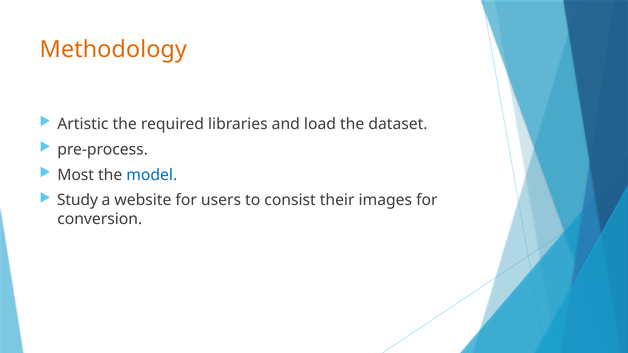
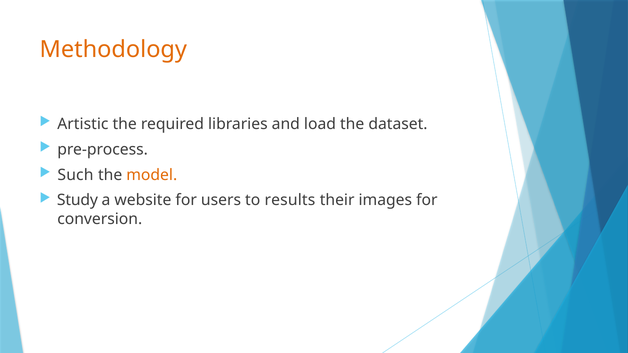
Most: Most -> Such (76, 175)
model colour: blue -> orange (152, 175)
consist: consist -> results (290, 200)
